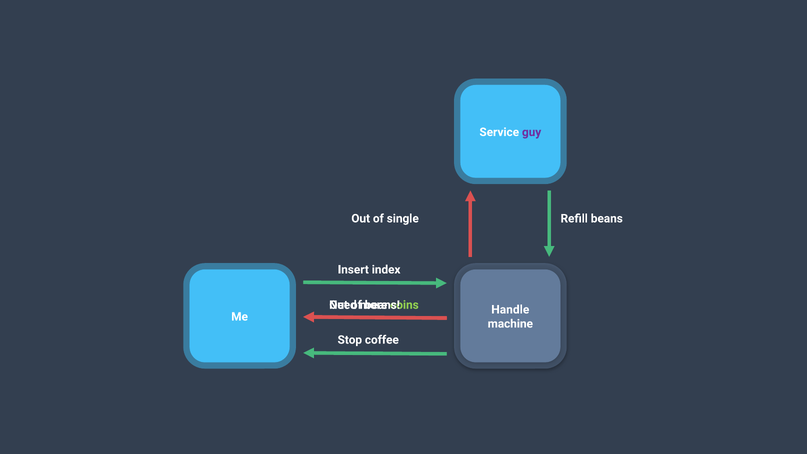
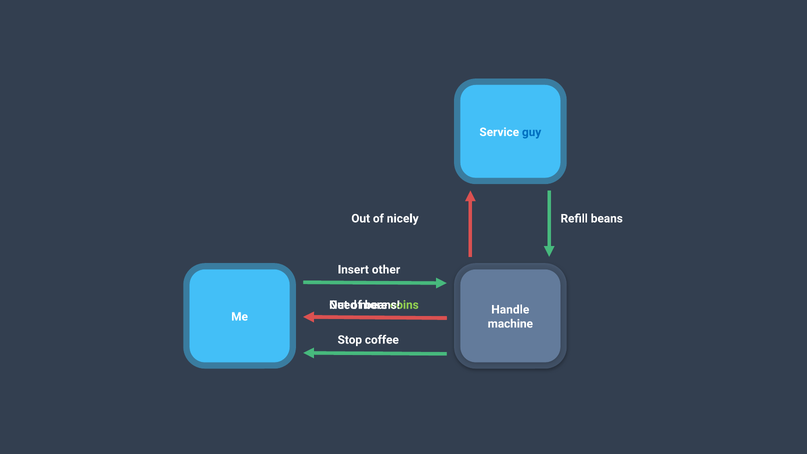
guy colour: purple -> blue (532, 132)
single: single -> nicely (403, 218)
index: index -> other (386, 270)
